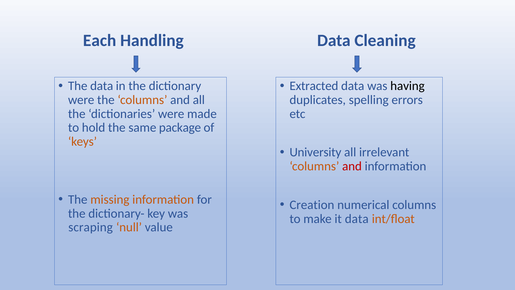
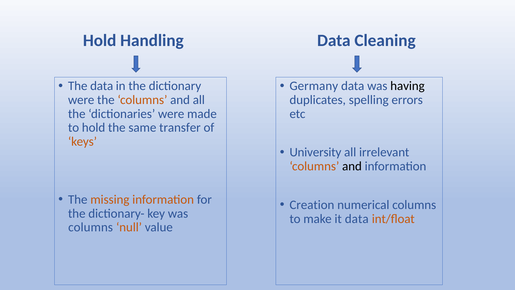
Each: Each -> Hold (100, 40)
Extracted: Extracted -> Germany (314, 86)
package: package -> transfer (180, 128)
and colour: red -> black (352, 166)
scraping: scraping -> columns (91, 227)
